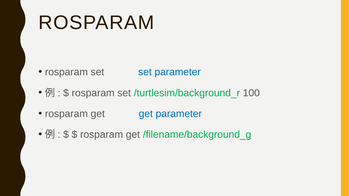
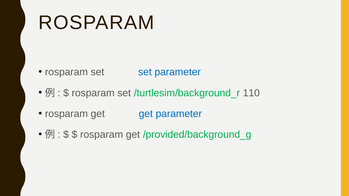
100: 100 -> 110 (251, 93)
/filename/background_g: /filename/background_g -> /provided/background_g (197, 135)
